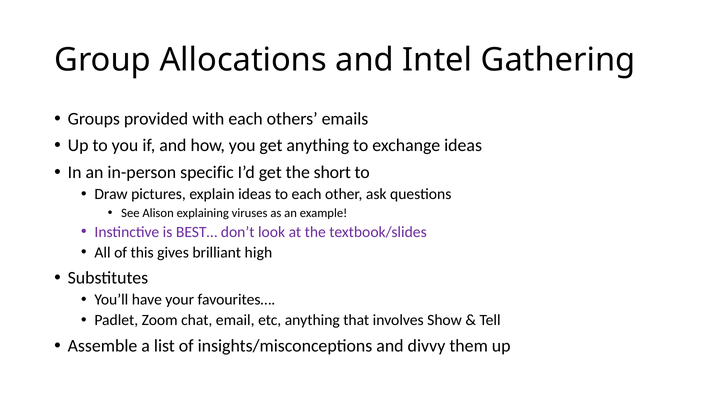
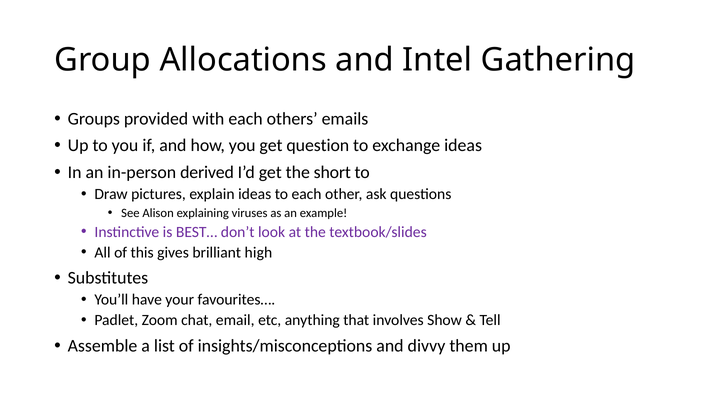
get anything: anything -> question (318, 146)
specific: specific -> derived (207, 172)
